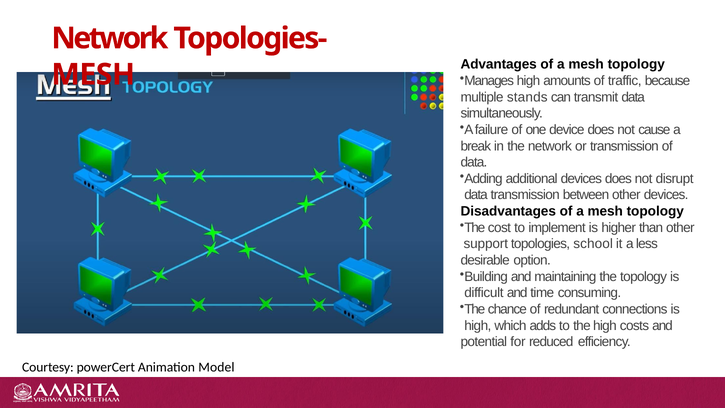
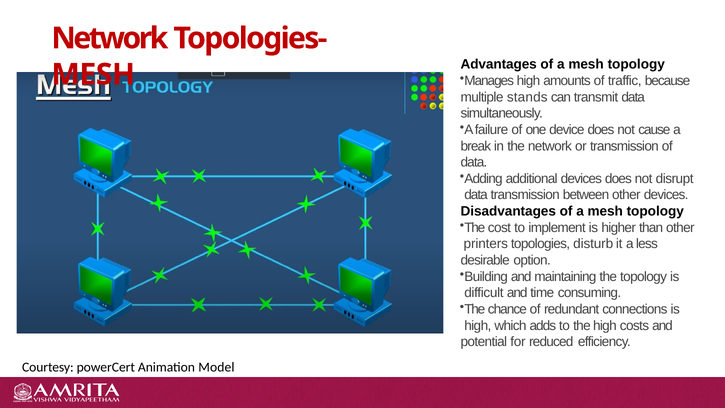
support: support -> printers (486, 244)
school: school -> disturb (593, 244)
